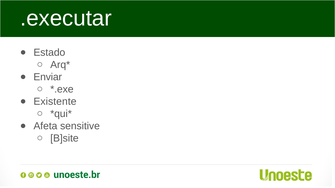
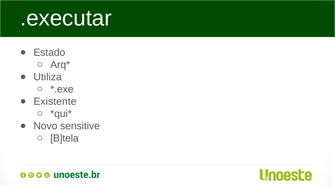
Enviar: Enviar -> Utiliza (48, 77)
Afeta: Afeta -> Novo (45, 126)
B]site: B]site -> B]tela (64, 139)
